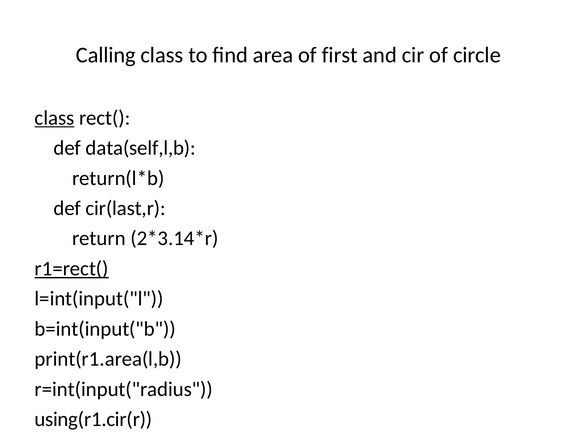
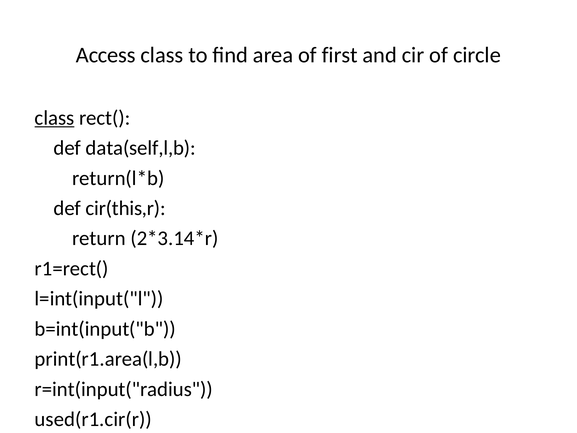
Calling: Calling -> Access (106, 55)
cir(last,r: cir(last,r -> cir(this,r (126, 208)
r1=rect( underline: present -> none (72, 268)
using(r1.cir(r: using(r1.cir(r -> used(r1.cir(r (93, 419)
